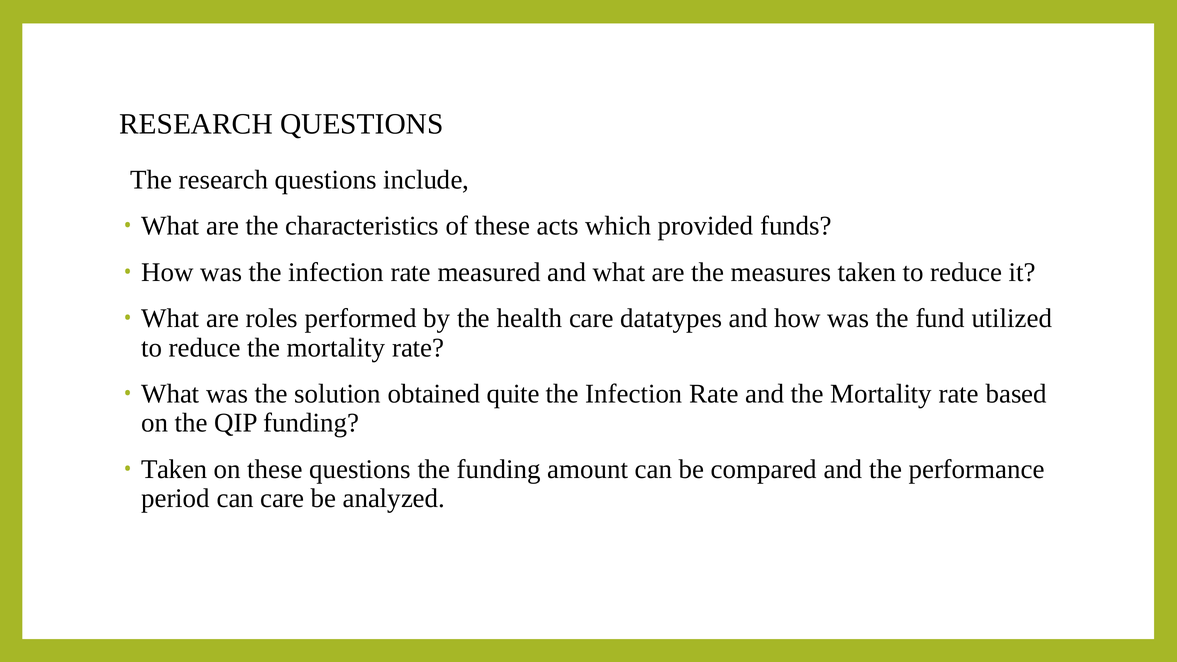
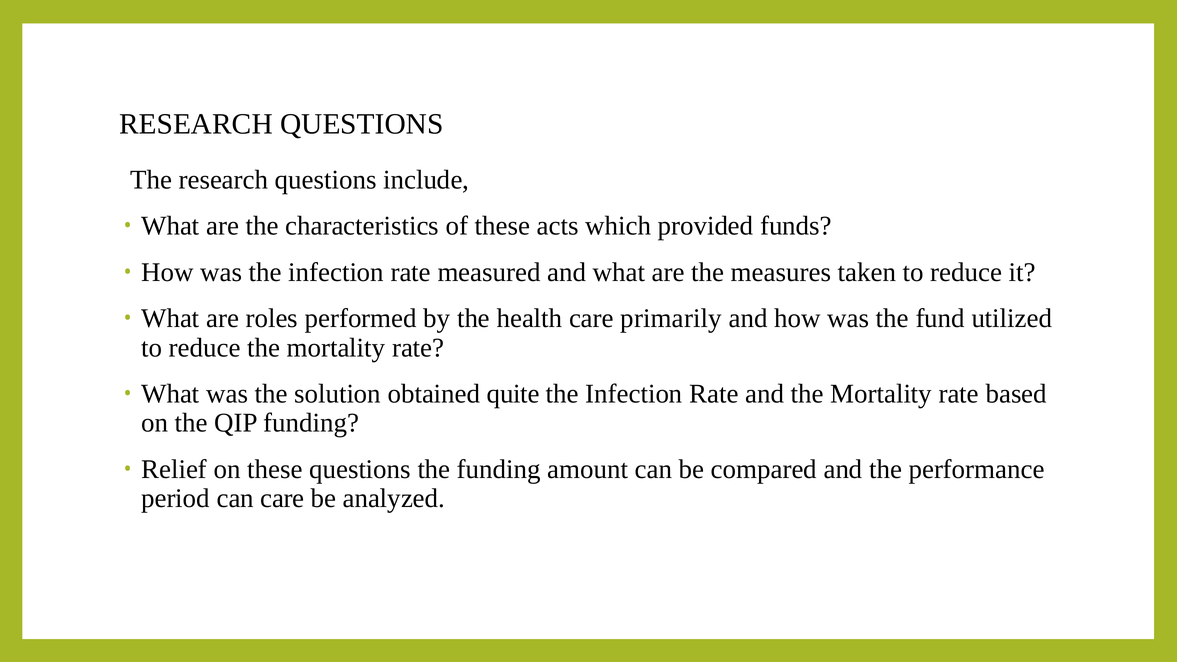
datatypes: datatypes -> primarily (671, 319)
Taken: Taken -> Relief (174, 469)
